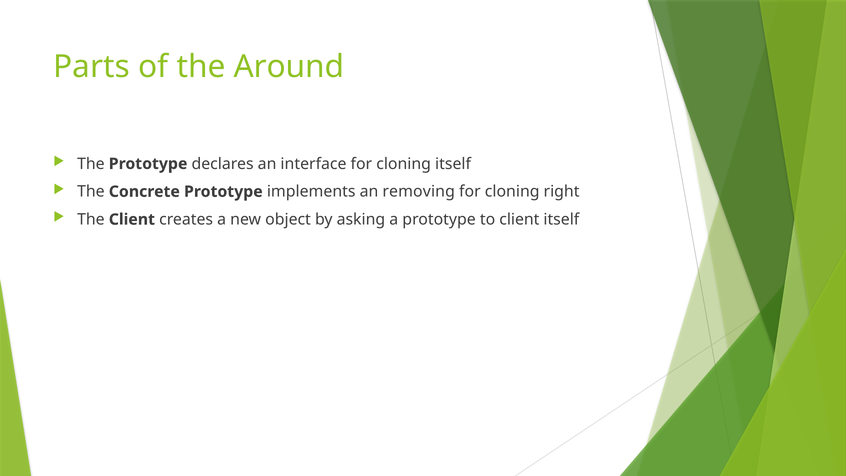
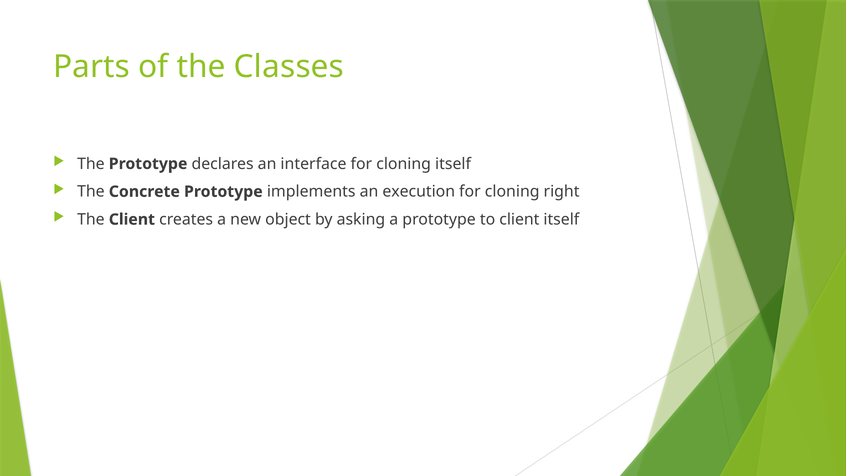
Around: Around -> Classes (289, 67)
removing: removing -> execution (419, 192)
